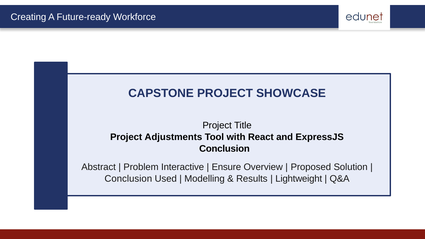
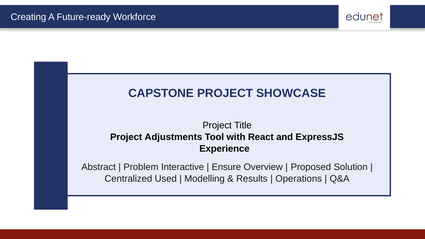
Conclusion: Conclusion -> Experience (224, 149)
Conclusion: Conclusion -> Centralized (128, 179)
Lightweight: Lightweight -> Operations (299, 179)
